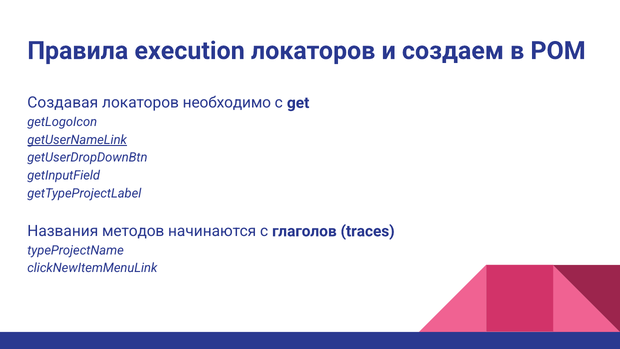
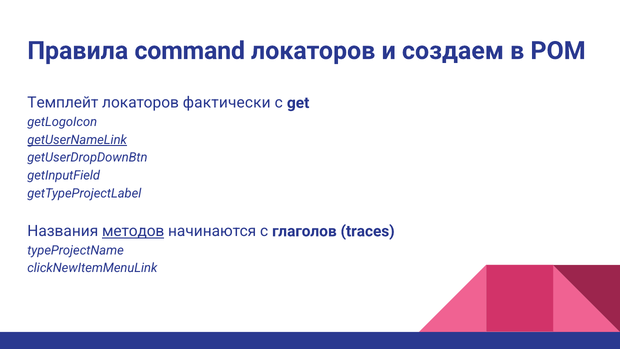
execution: execution -> command (190, 51)
Создавая: Создавая -> Темплейт (63, 103)
необходимо: необходимо -> фактически (227, 103)
методов underline: none -> present (133, 231)
